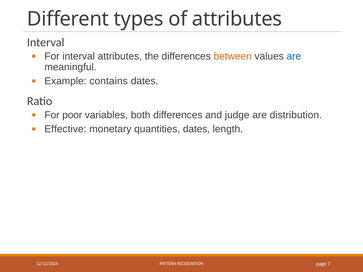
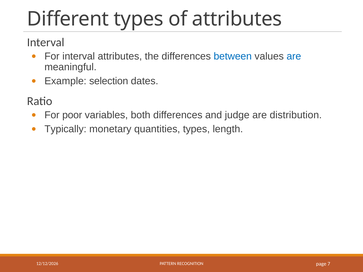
between colour: orange -> blue (233, 56)
contains: contains -> selection (109, 81)
Effective: Effective -> Typically (65, 129)
quantities dates: dates -> types (196, 129)
